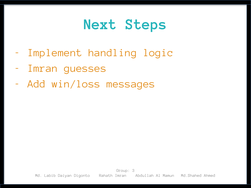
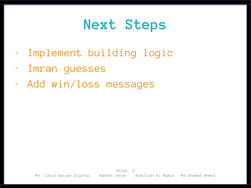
handling: handling -> building (113, 53)
